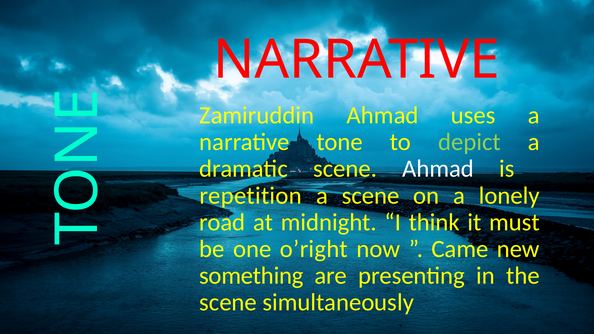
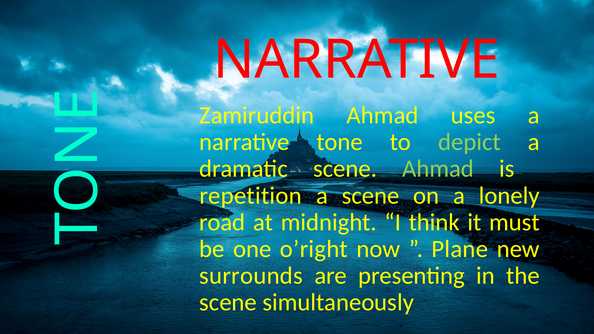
Ahmad colour: white -> light green (438, 169)
Came: Came -> Plane (460, 249)
something: something -> surrounds (251, 276)
